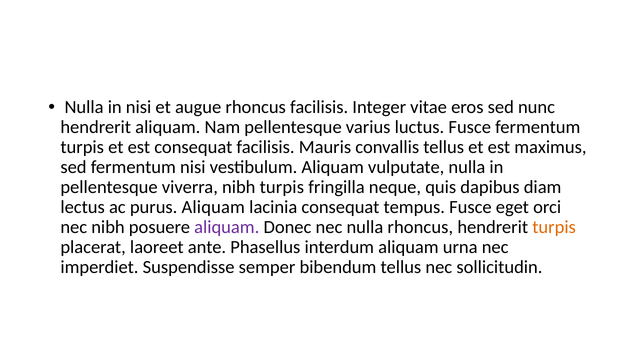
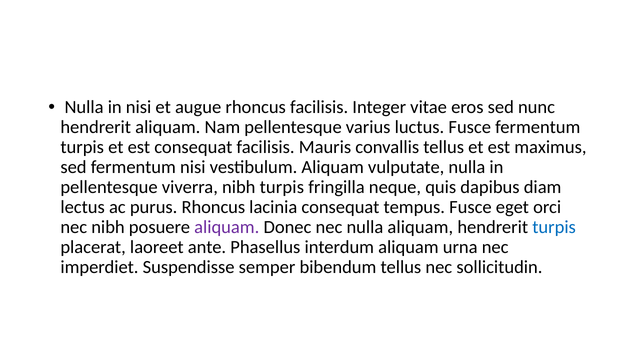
purus Aliquam: Aliquam -> Rhoncus (213, 208)
nulla rhoncus: rhoncus -> aliquam (420, 228)
turpis colour: orange -> blue (554, 228)
